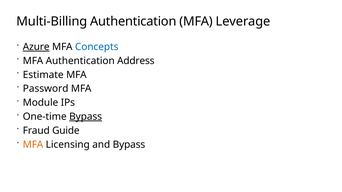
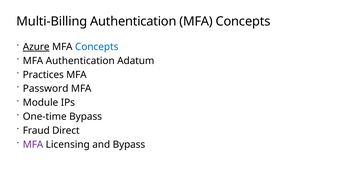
Authentication MFA Leverage: Leverage -> Concepts (243, 21)
Address: Address -> Adatum (136, 61)
Estimate: Estimate -> Practices (43, 75)
Bypass underline: present -> none (86, 117)
Guide: Guide -> Direct (66, 131)
MFA colour: orange -> purple (33, 145)
